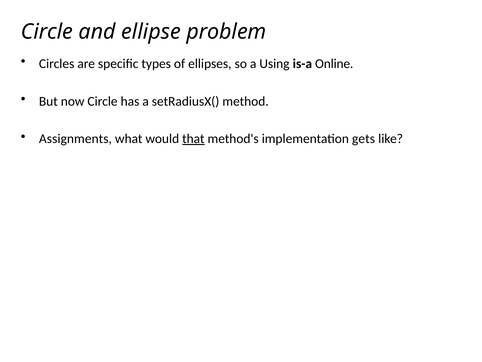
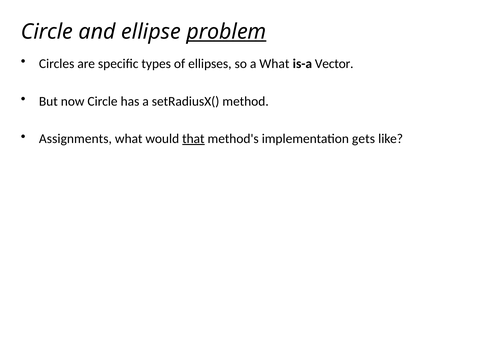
problem underline: none -> present (226, 32)
a Using: Using -> What (274, 64)
Online: Online -> Vector (334, 64)
